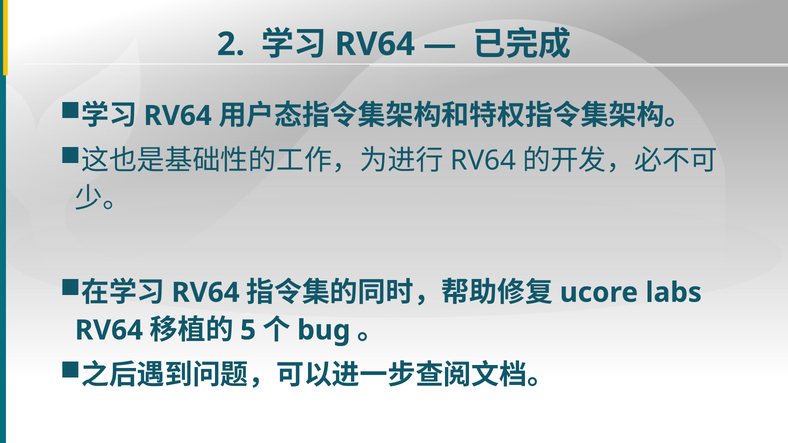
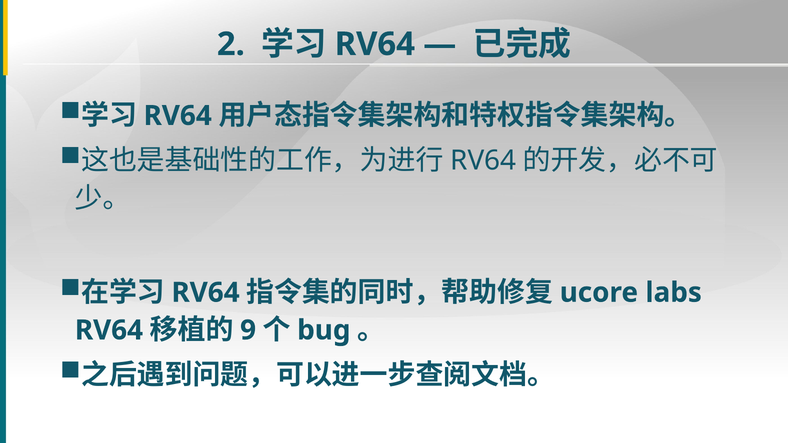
5: 5 -> 9 (248, 330)
